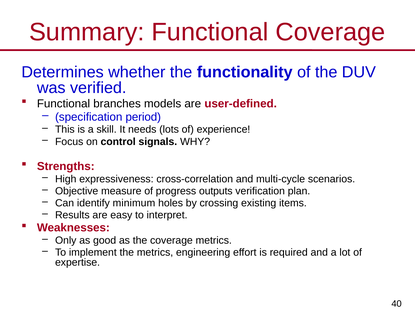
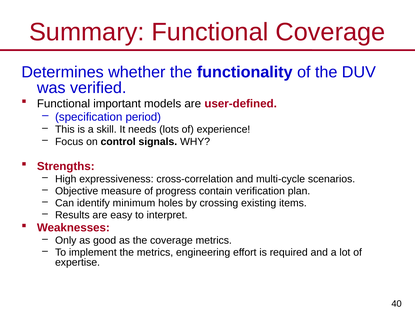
branches: branches -> important (117, 104)
outputs: outputs -> contain (216, 191)
